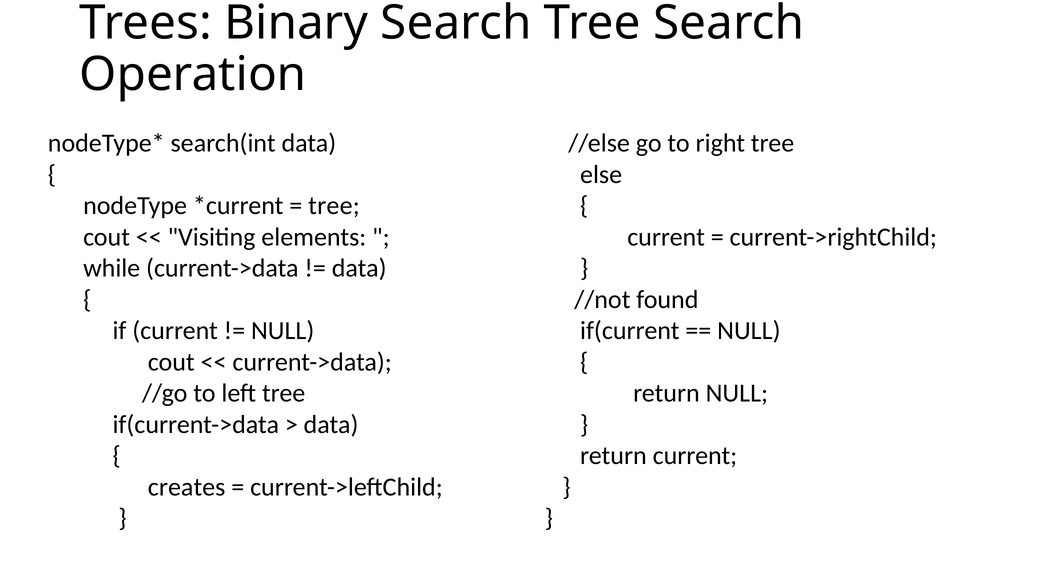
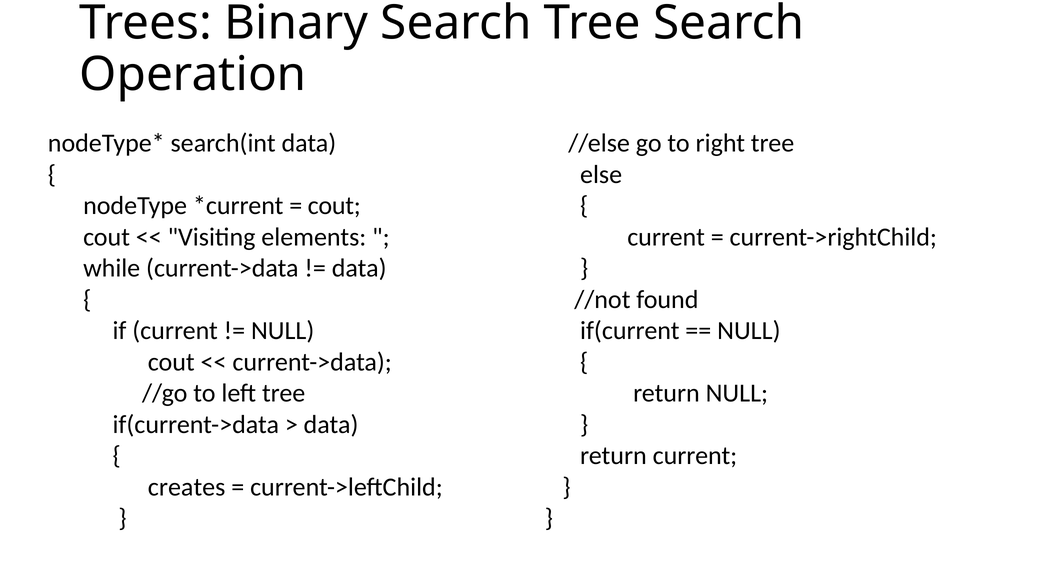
tree: tree -> cout (334, 206)
